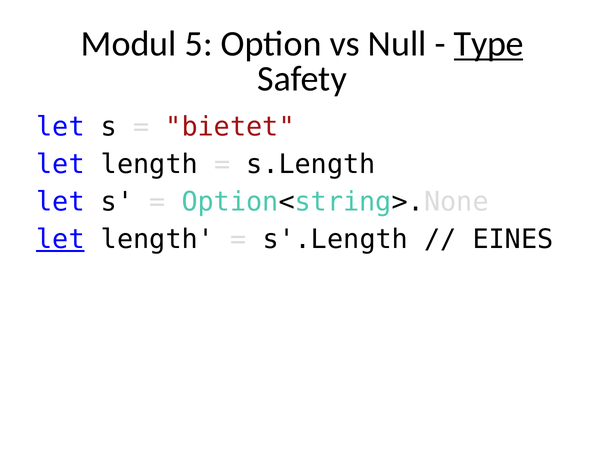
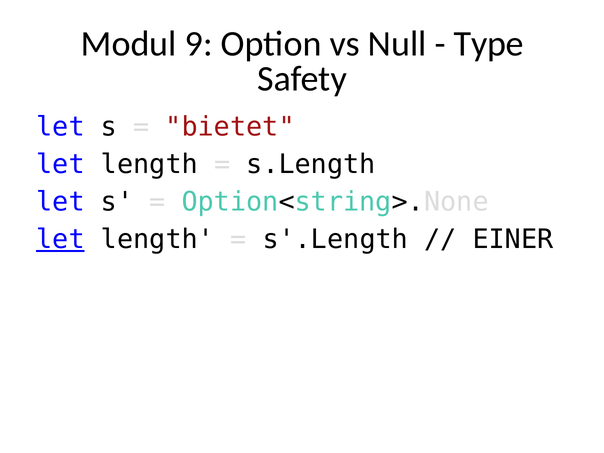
5: 5 -> 9 (199, 44)
Type underline: present -> none (489, 44)
EINES: EINES -> EINER (513, 239)
